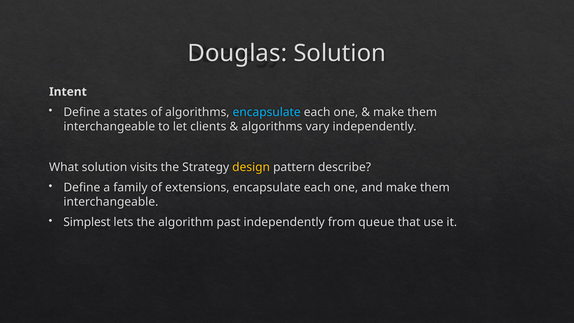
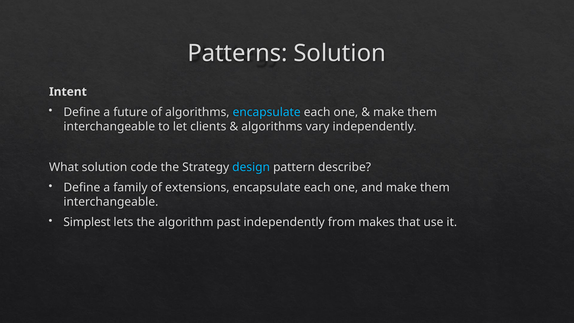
Douglas: Douglas -> Patterns (237, 53)
states: states -> future (130, 112)
visits: visits -> code (144, 167)
design colour: yellow -> light blue (251, 167)
queue: queue -> makes (376, 222)
